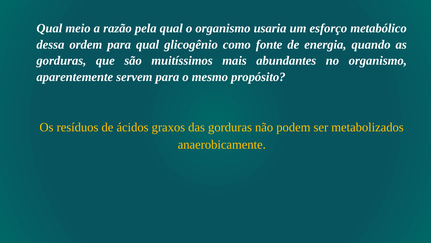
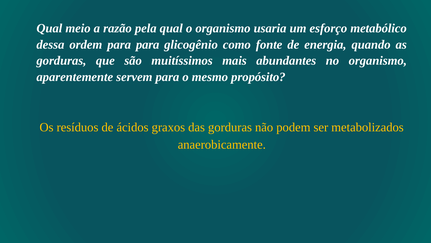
para qual: qual -> para (148, 44)
